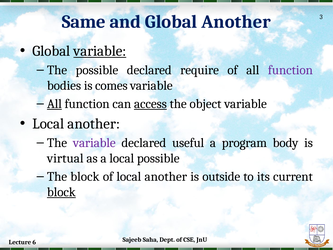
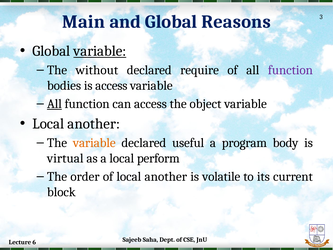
Same: Same -> Main (84, 22)
Global Another: Another -> Reasons (236, 22)
The possible: possible -> without (97, 70)
is comes: comes -> access (111, 86)
access underline: present -> none (150, 104)
variable colour: purple -> orange (94, 143)
local possible: possible -> perform (158, 158)
The block: block -> order (85, 176)
outside: outside -> volatile (221, 176)
block underline: present -> none (61, 192)
